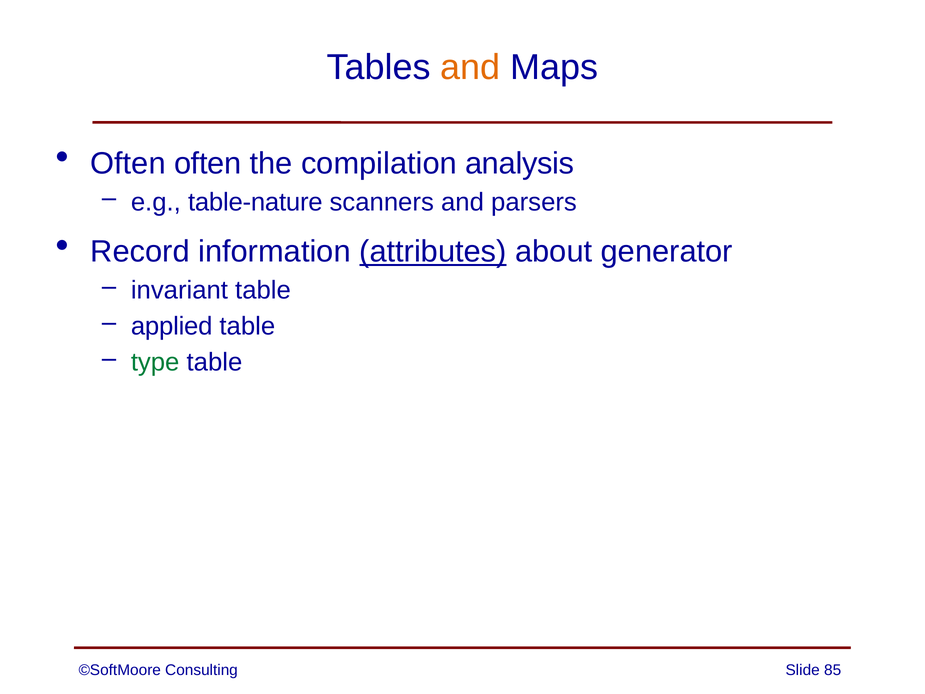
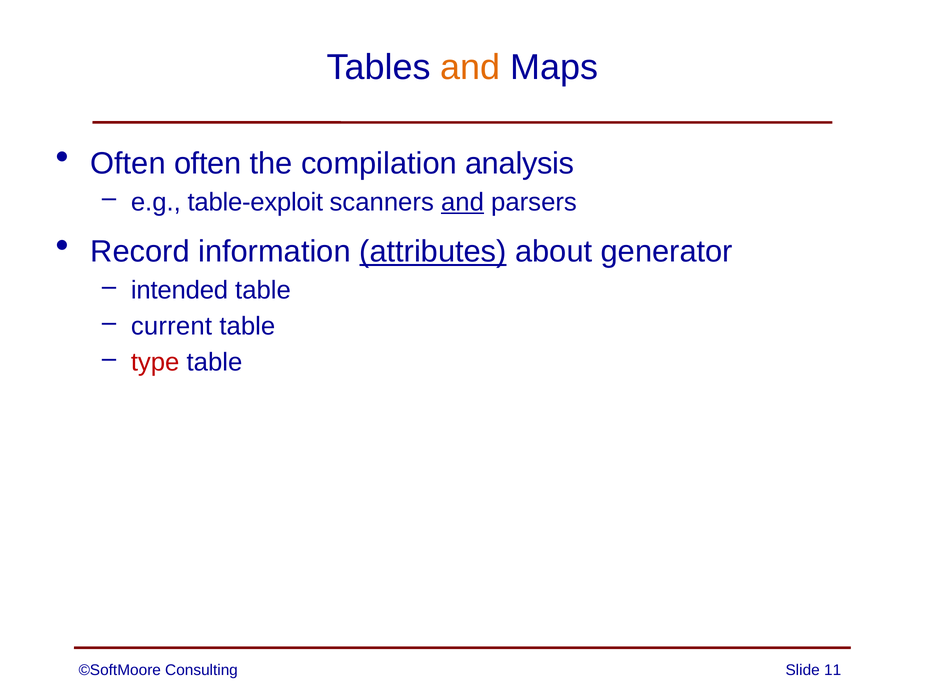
table-nature: table-nature -> table-exploit (255, 202)
and underline: none -> present (462, 202)
invariant: invariant -> intended (180, 290)
applied: applied -> current (171, 326)
type colour: green -> red (155, 362)
85: 85 -> 11 (833, 670)
